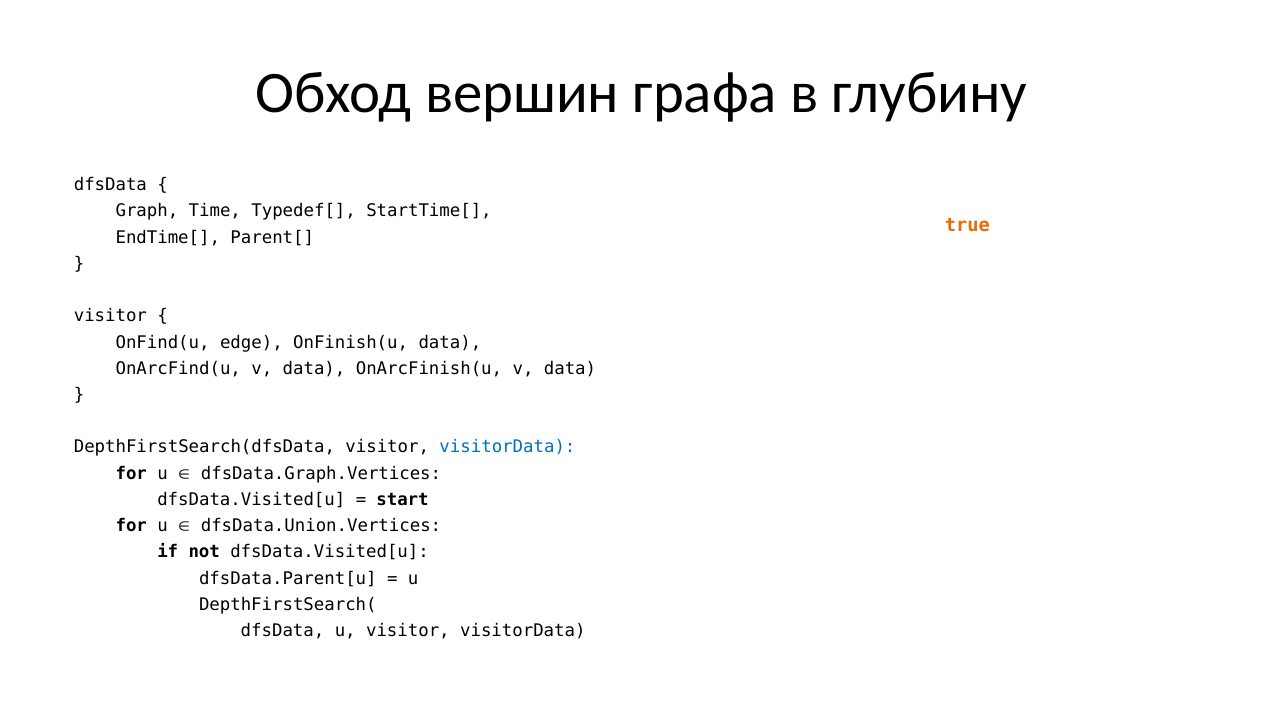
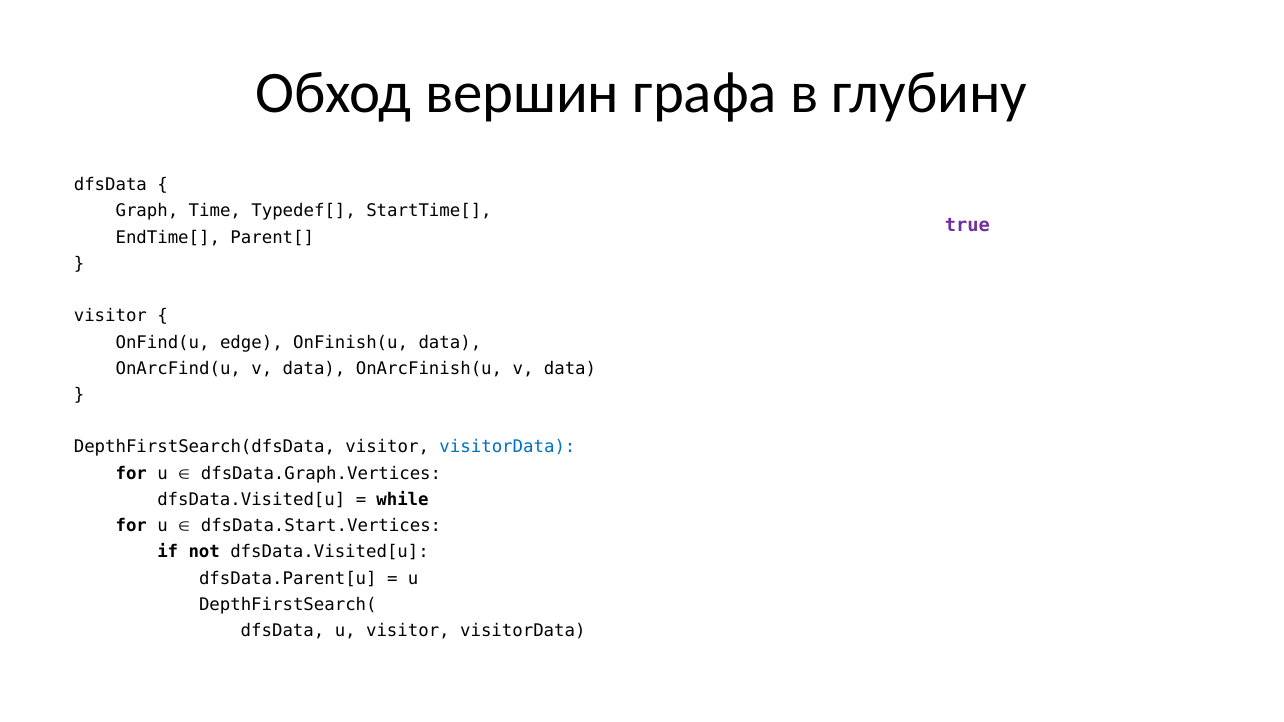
true colour: orange -> purple (967, 225)
start: start -> while (403, 500)
dfsData.Union.Vertices: dfsData.Union.Vertices -> dfsData.Start.Vertices (321, 526)
